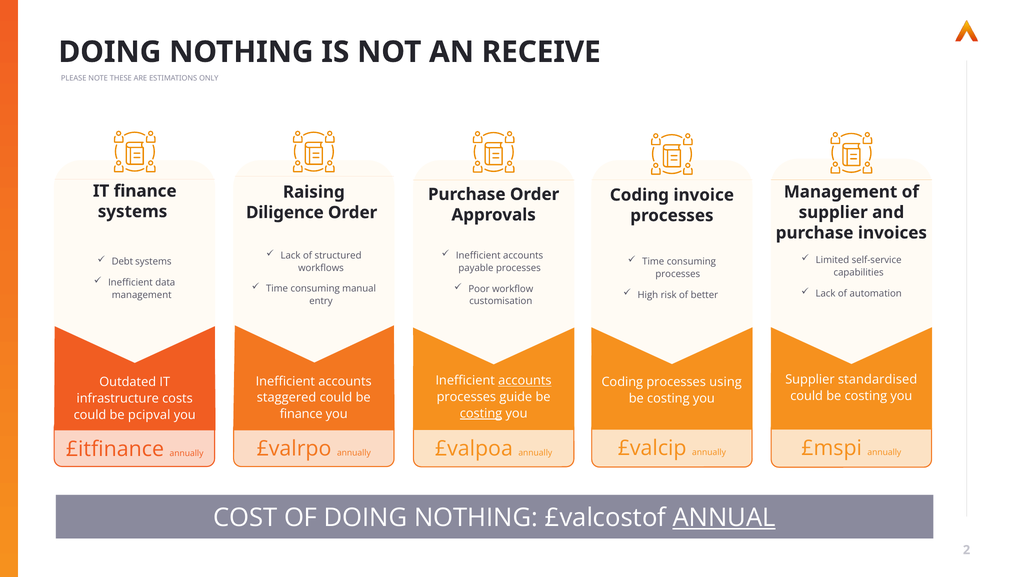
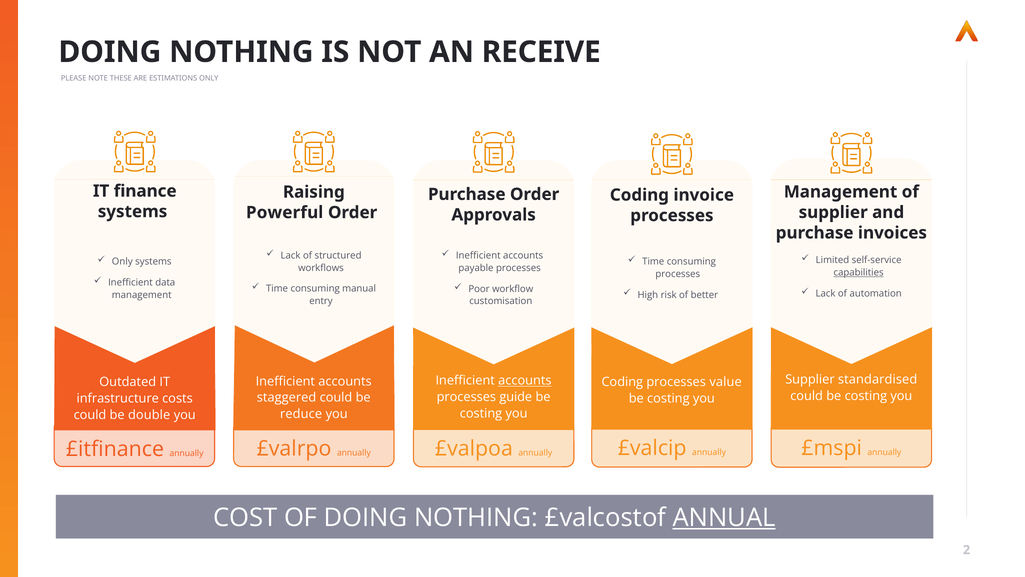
Diligence: Diligence -> Powerful (285, 212)
Debt: Debt -> Only (122, 261)
capabilities underline: none -> present (859, 272)
using: using -> value (726, 382)
costing underline: present -> none (481, 413)
finance: finance -> reduce (301, 414)
pcipval: pcipval -> double (149, 415)
